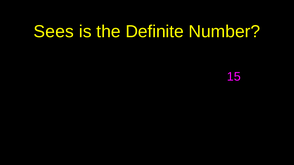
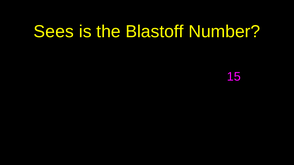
Definite: Definite -> Blastoff (155, 32)
